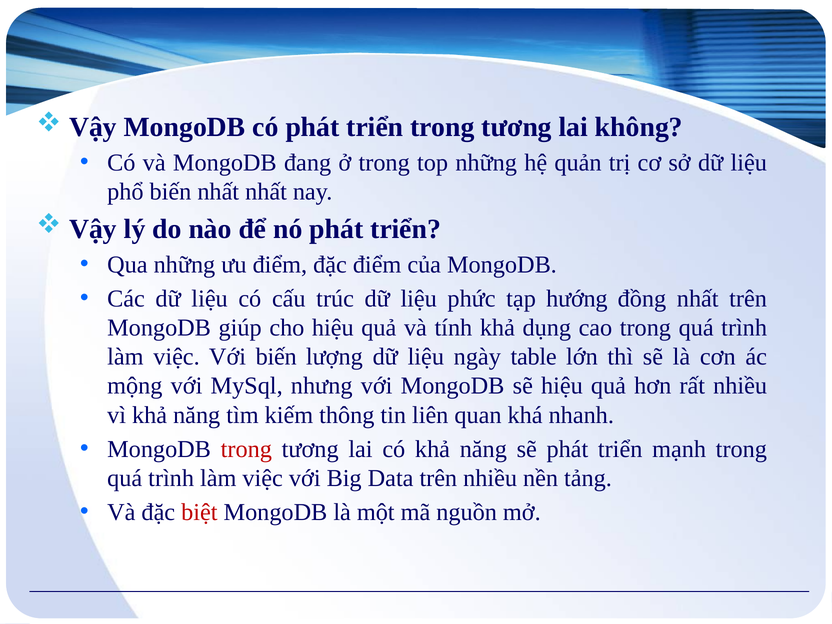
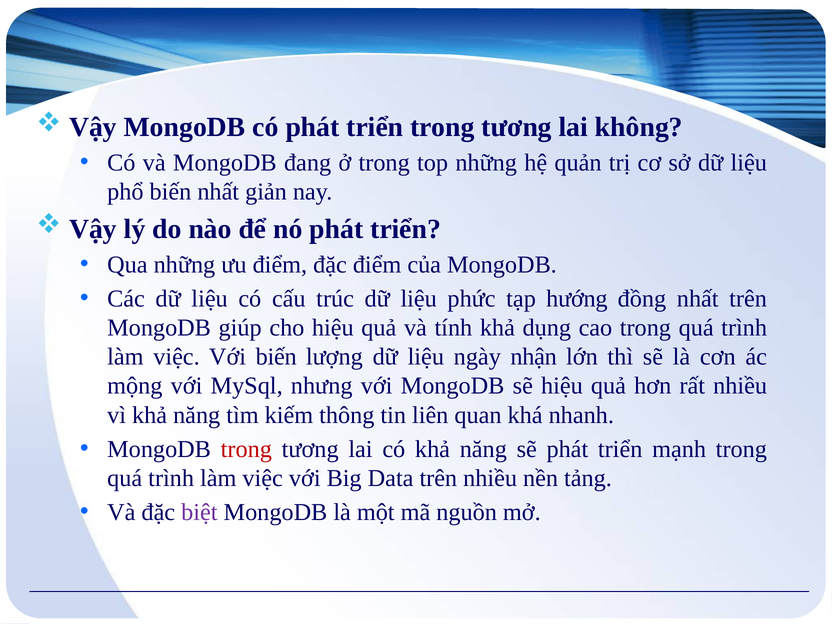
nhất nhất: nhất -> giản (266, 192)
table: table -> nhận (534, 357)
biệt colour: red -> purple (199, 512)
